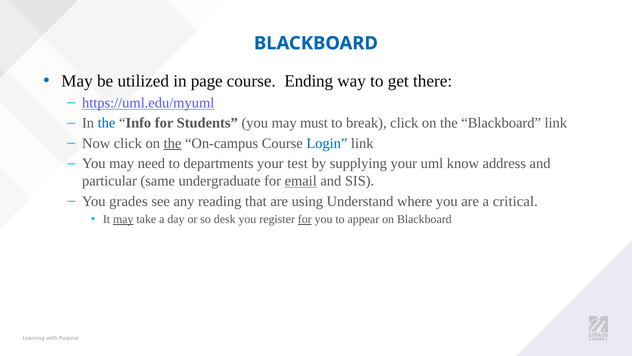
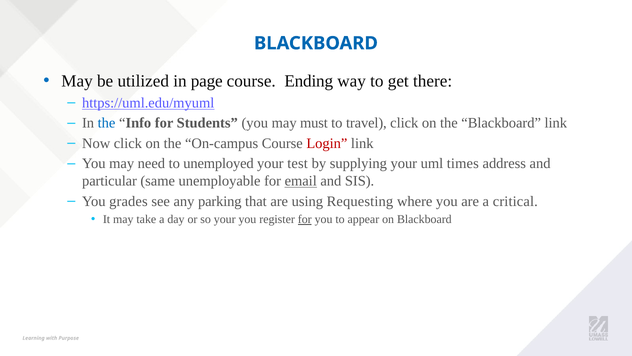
break: break -> travel (366, 123)
the underline: present -> none (173, 143)
Login colour: blue -> red (327, 143)
departments: departments -> unemployed (219, 164)
know: know -> times (463, 164)
undergraduate: undergraduate -> unemployable (220, 181)
reading: reading -> parking (220, 202)
Understand: Understand -> Requesting (360, 202)
may underline: present -> none (123, 220)
so desk: desk -> your (225, 220)
